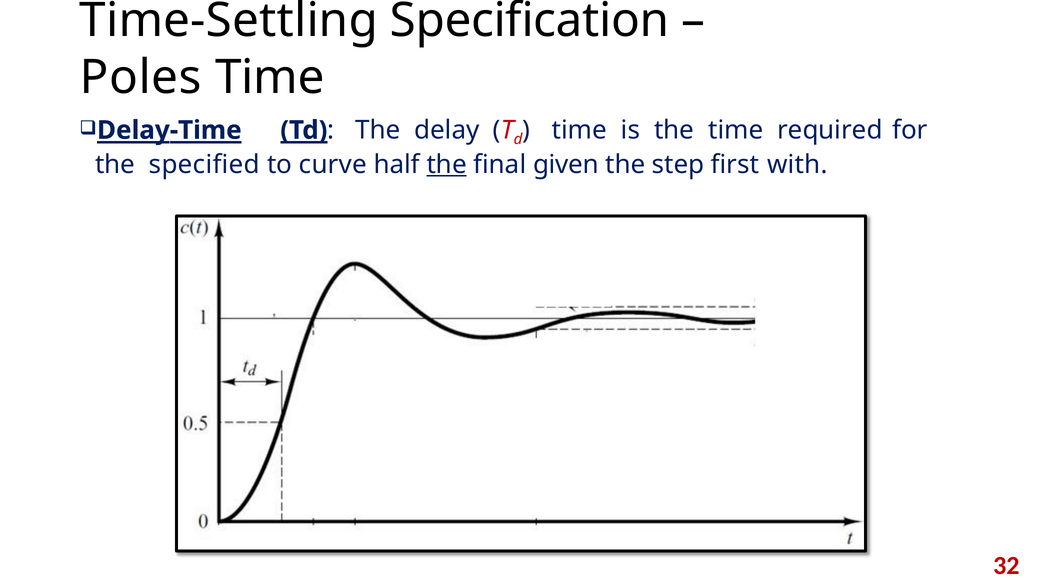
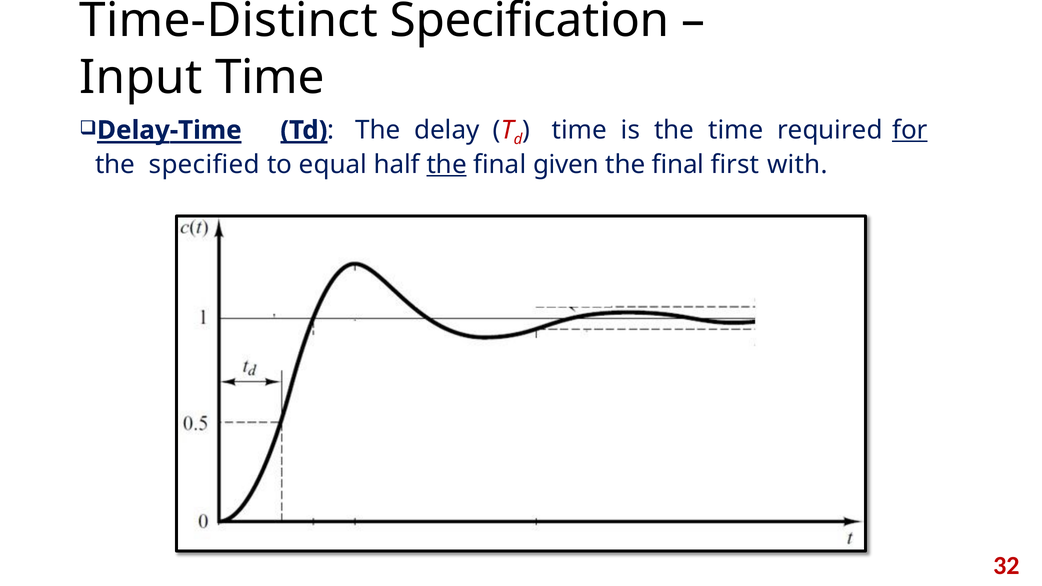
Time-Settling: Time-Settling -> Time-Distinct (229, 20)
Poles: Poles -> Input (141, 78)
for underline: none -> present (910, 130)
curve: curve -> equal (333, 165)
step: step -> final (678, 165)
